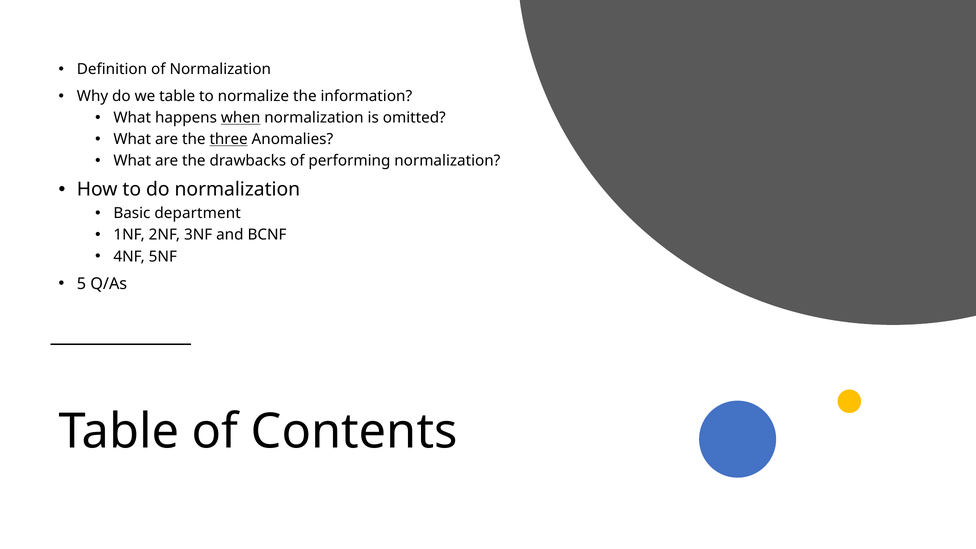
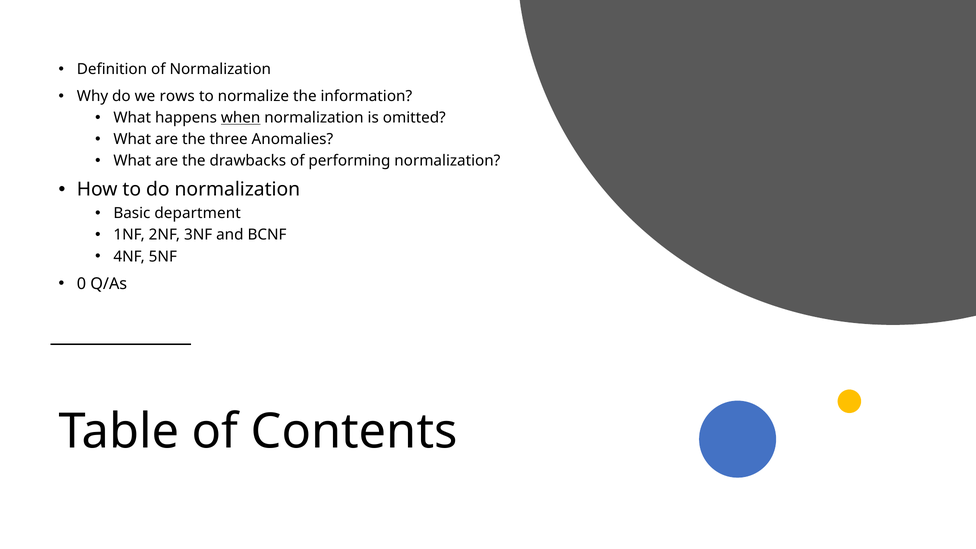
we table: table -> rows (177, 96)
three underline: present -> none (229, 139)
5: 5 -> 0 (82, 284)
